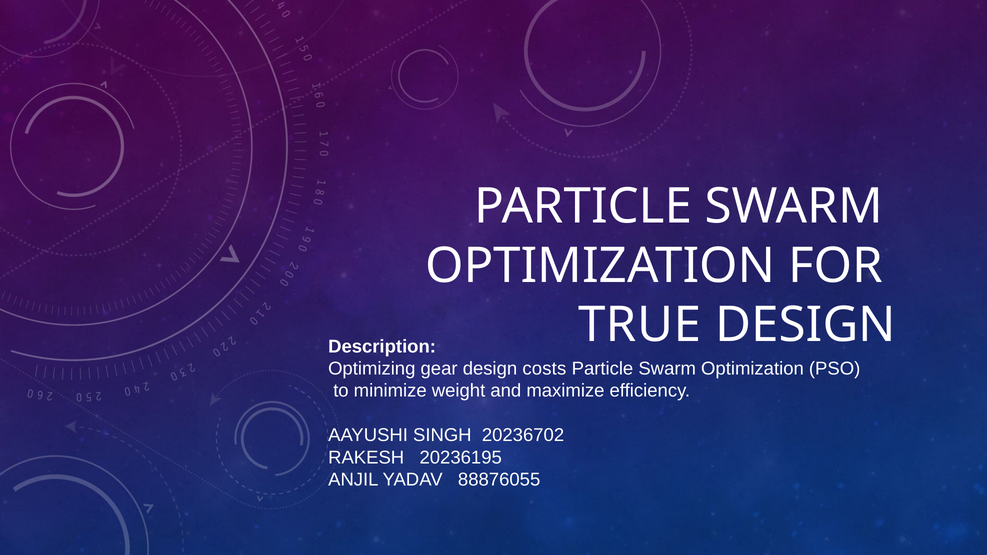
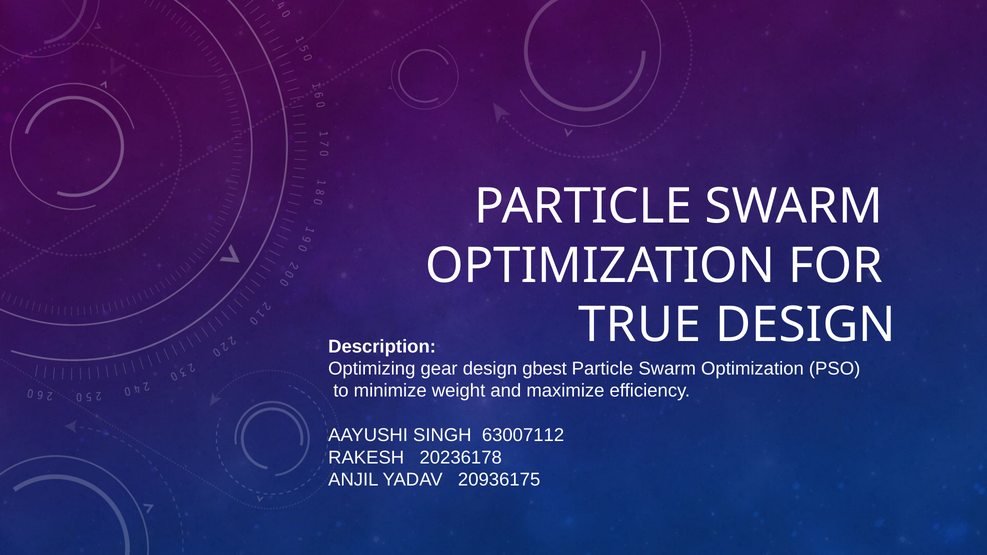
costs: costs -> gbest (545, 369)
20236702: 20236702 -> 63007112 (523, 435)
20236195: 20236195 -> 20236178 (461, 458)
88876055: 88876055 -> 20936175 (499, 480)
